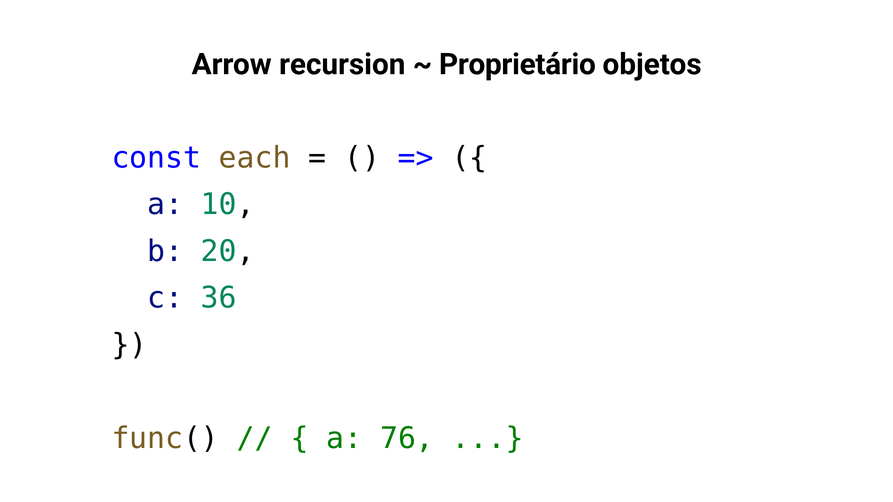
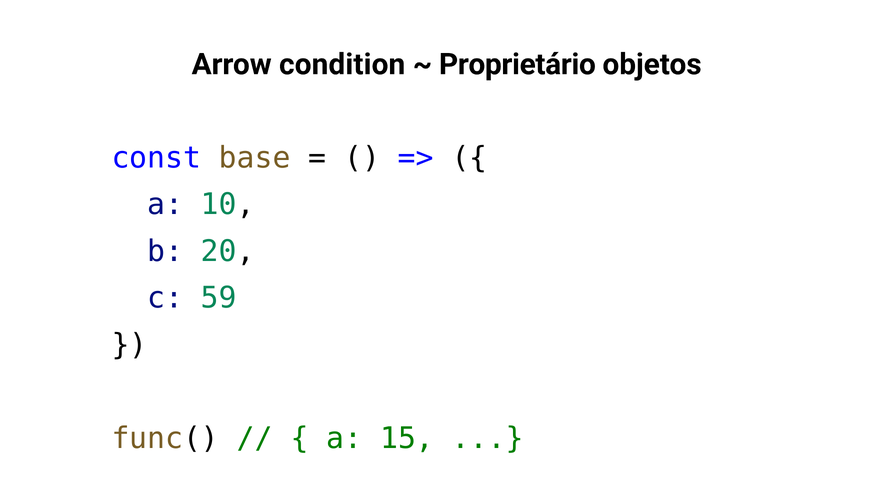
recursion: recursion -> condition (342, 64)
each: each -> base (255, 158)
36: 36 -> 59 (219, 298)
76: 76 -> 15 (407, 439)
